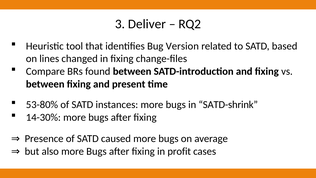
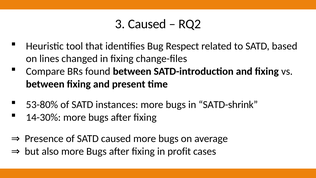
3 Deliver: Deliver -> Caused (147, 24)
Version: Version -> Respect (182, 46)
